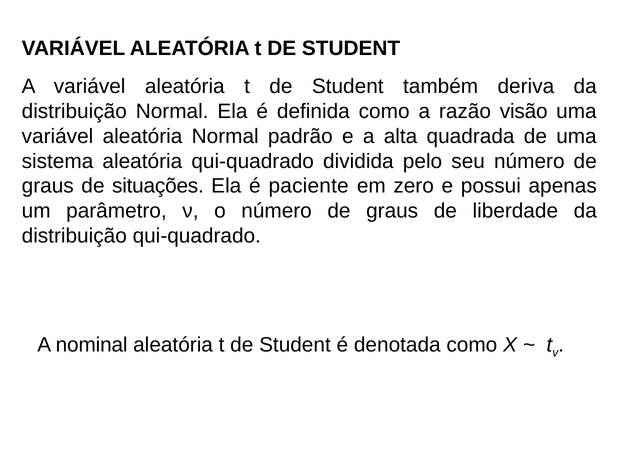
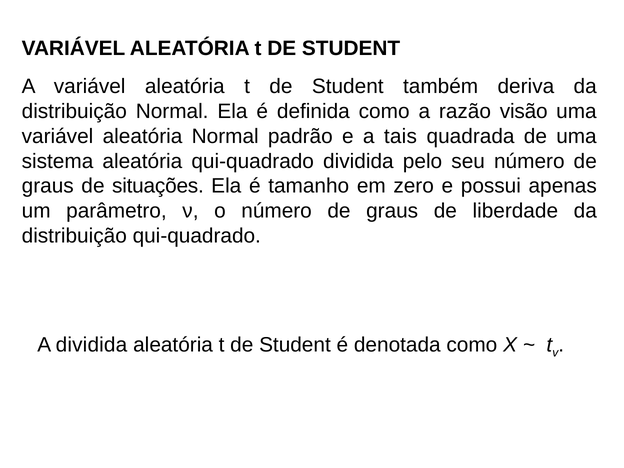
alta: alta -> tais (400, 136)
paciente: paciente -> tamanho (309, 186)
A nominal: nominal -> dividida (91, 345)
